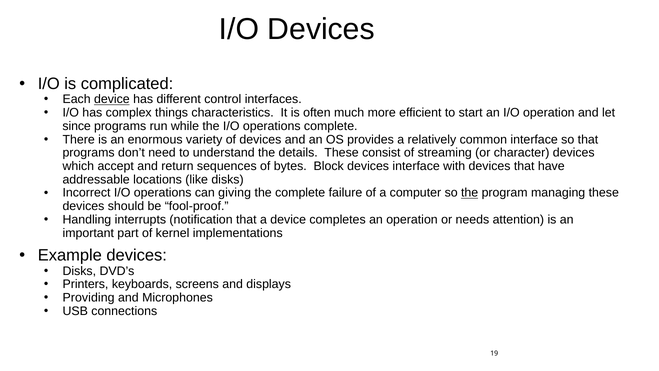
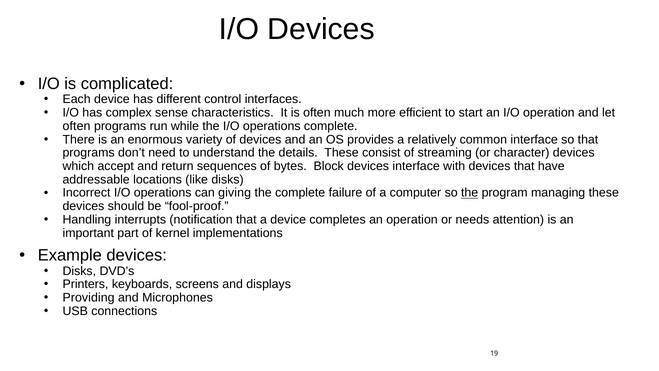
device underline: present -> none (112, 99)
things: things -> sense (172, 113)
since: since -> often (77, 126)
